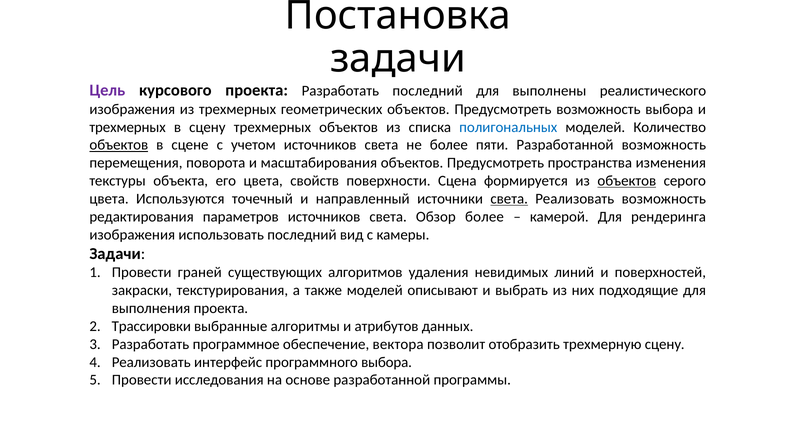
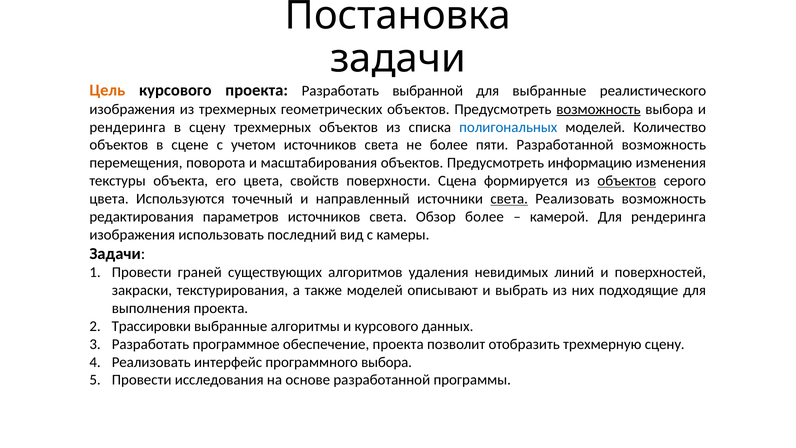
Цель colour: purple -> orange (107, 90)
Разработать последний: последний -> выбранной (428, 91)
для выполнены: выполнены -> выбранные (549, 91)
возможность underline: none -> present (598, 109)
трехмерных: трехмерных -> рендеринга (127, 127)
объектов underline: present -> none (119, 145)
пространства: пространства -> информацию (590, 163)
и атрибутов: атрибутов -> курсового (387, 326)
обеспечение вектора: вектора -> проекта (398, 344)
